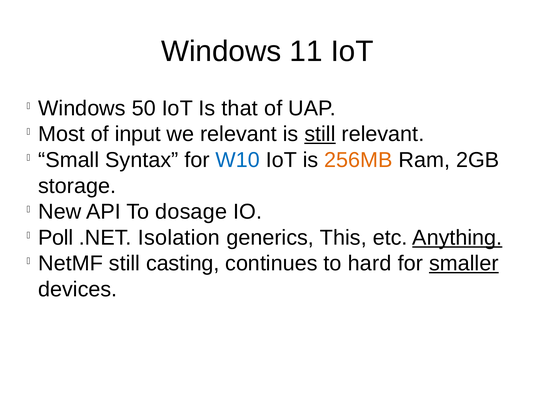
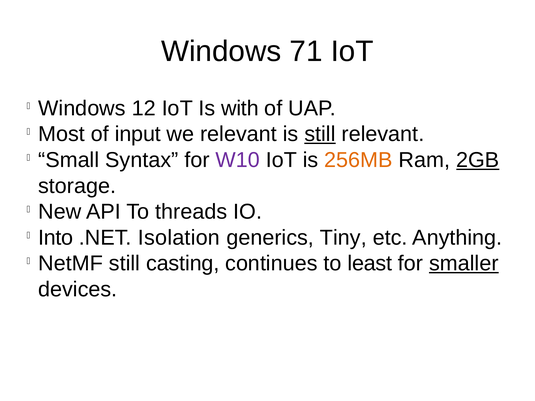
11: 11 -> 71 (306, 52)
50: 50 -> 12 (144, 108)
that: that -> with (240, 108)
W10 colour: blue -> purple (238, 160)
2GB underline: none -> present (478, 160)
dosage: dosage -> threads (191, 212)
Poll: Poll -> Into (56, 238)
This: This -> Tiny (343, 238)
Anything underline: present -> none (457, 238)
hard: hard -> least (370, 264)
